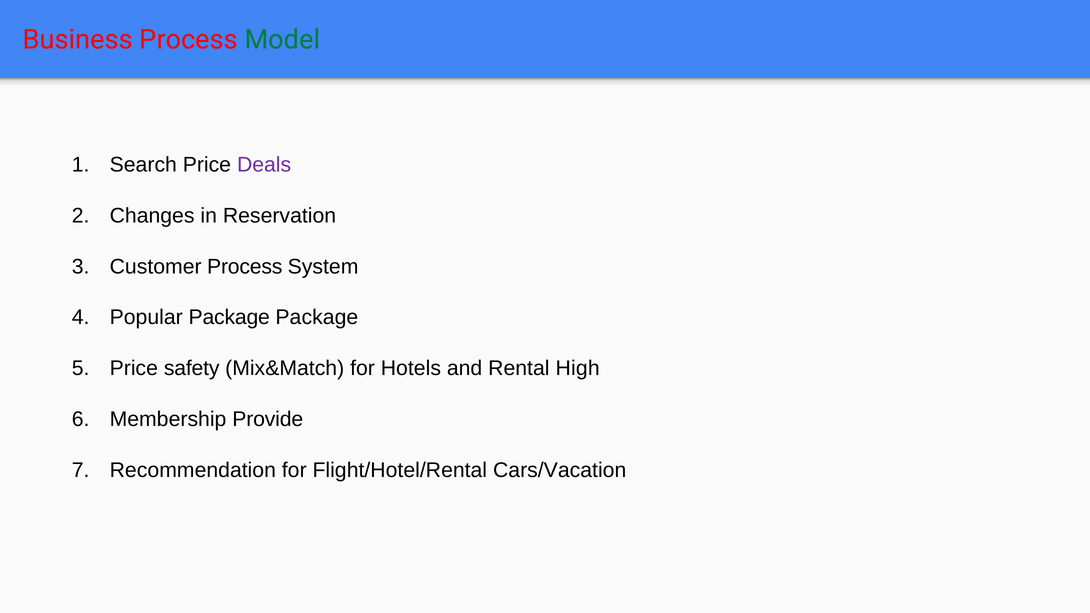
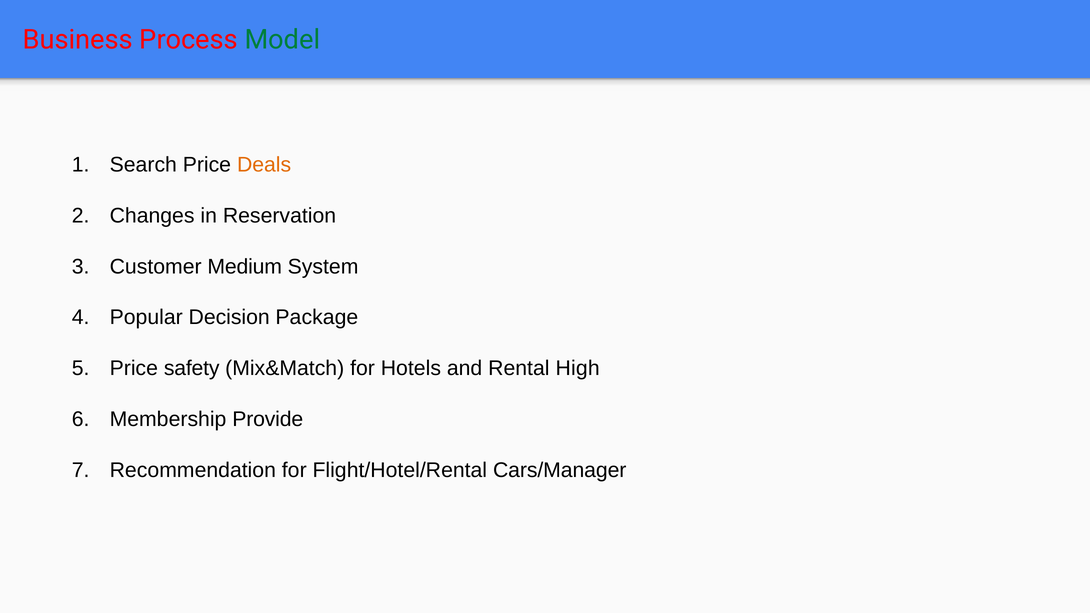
Deals colour: purple -> orange (264, 165)
Customer Process: Process -> Medium (245, 267)
Popular Package: Package -> Decision (229, 318)
Cars/Vacation: Cars/Vacation -> Cars/Manager (560, 470)
